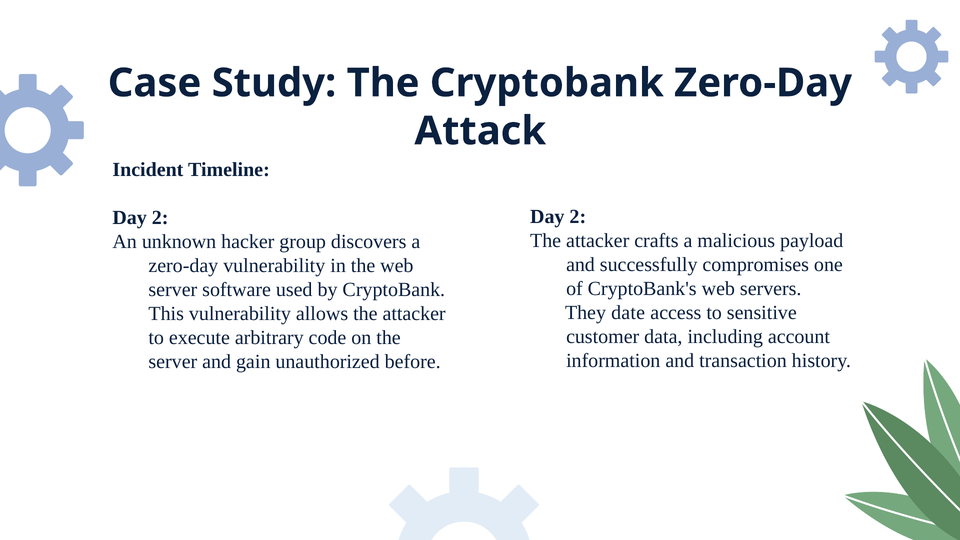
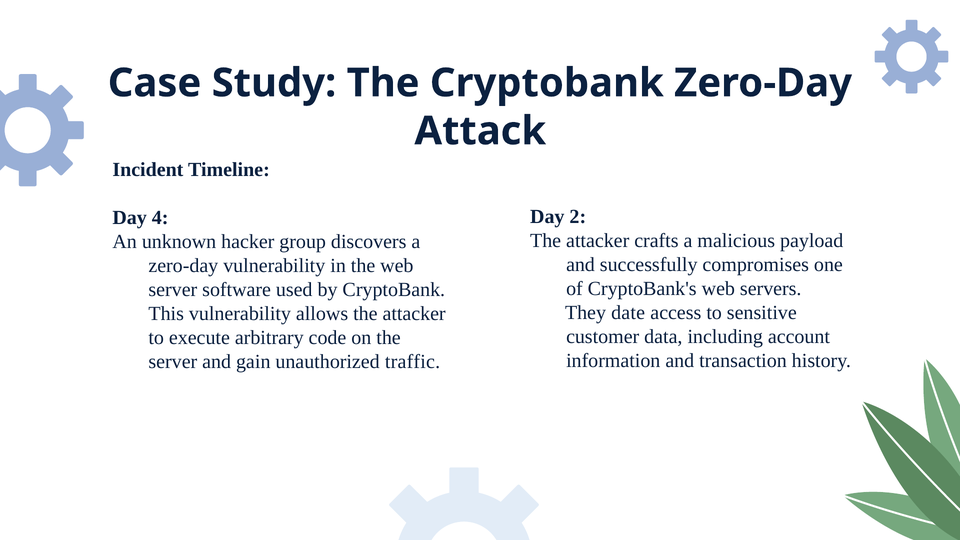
2: 2 -> 4 (160, 218)
before: before -> traffic (413, 362)
